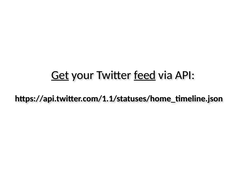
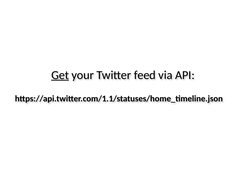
feed underline: present -> none (145, 75)
